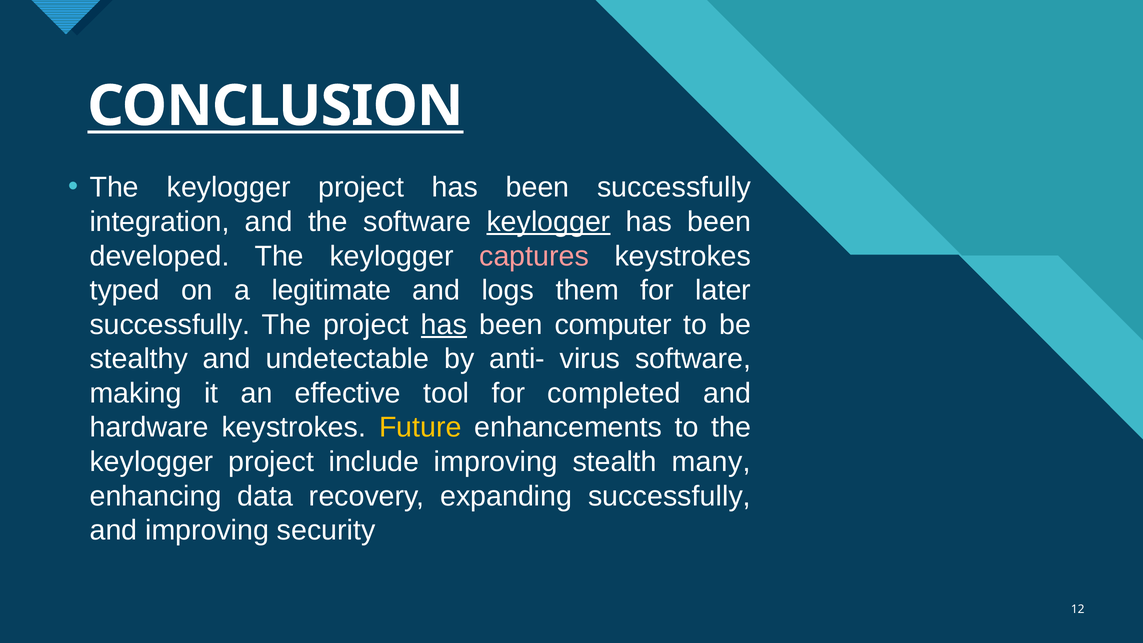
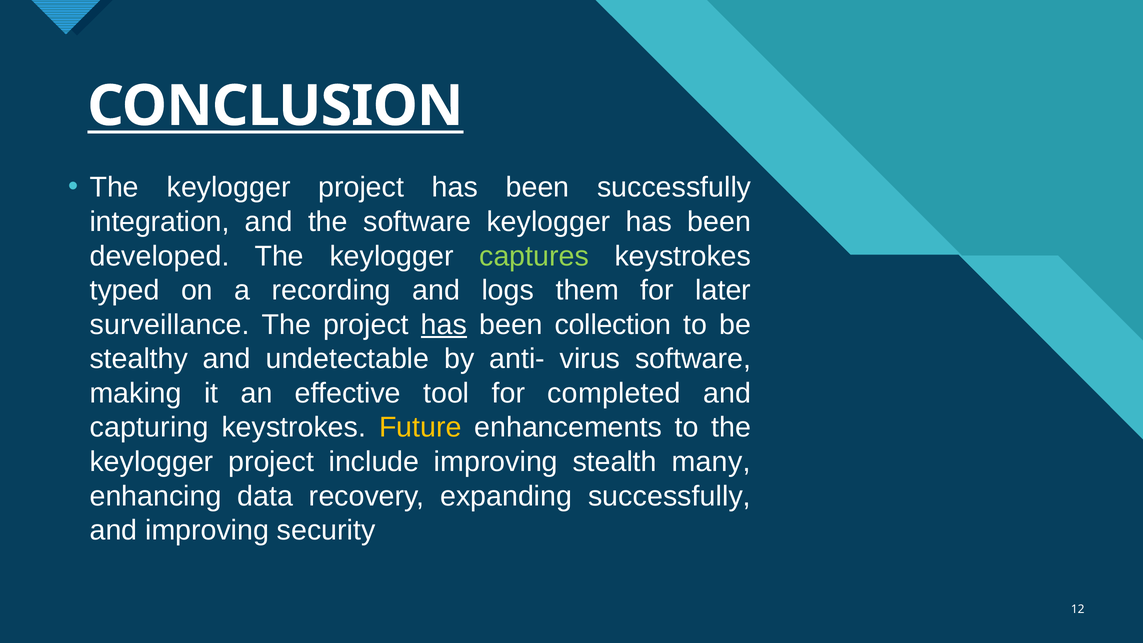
keylogger underline: present -> none (549, 222)
captures colour: pink -> light green (534, 256)
legitimate: legitimate -> recording (331, 290)
successfully: successfully -> surveillance (170, 325)
computer: computer -> collection (613, 325)
hardware: hardware -> capturing (149, 427)
